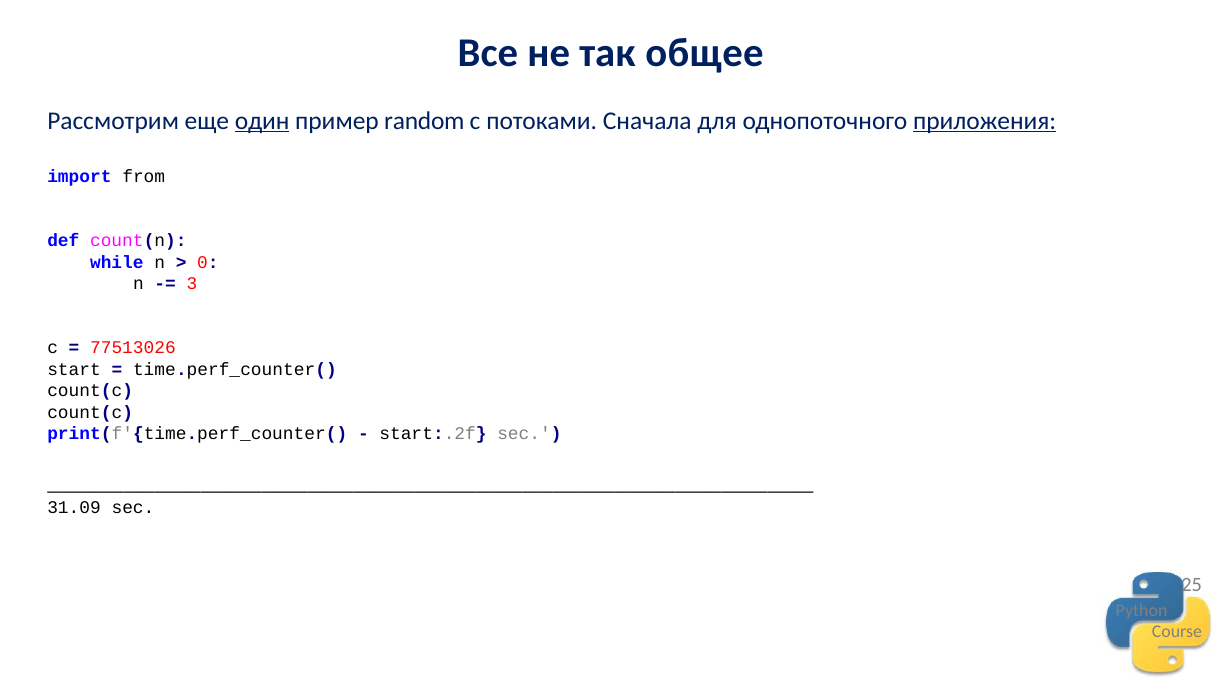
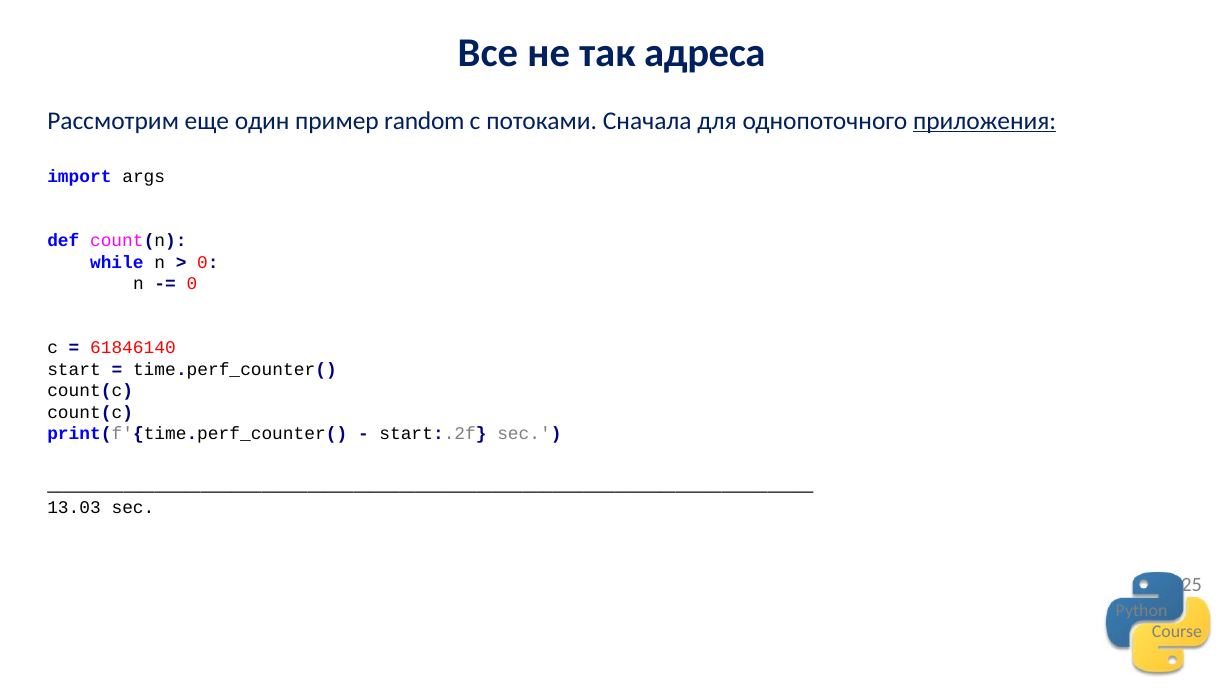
общее: общее -> адреса (705, 53)
один underline: present -> none (262, 121)
from: from -> args (144, 177)
3: 3 -> 0 (192, 284)
77513026: 77513026 -> 61846140 (133, 348)
31.09: 31.09 -> 13.03 (74, 507)
